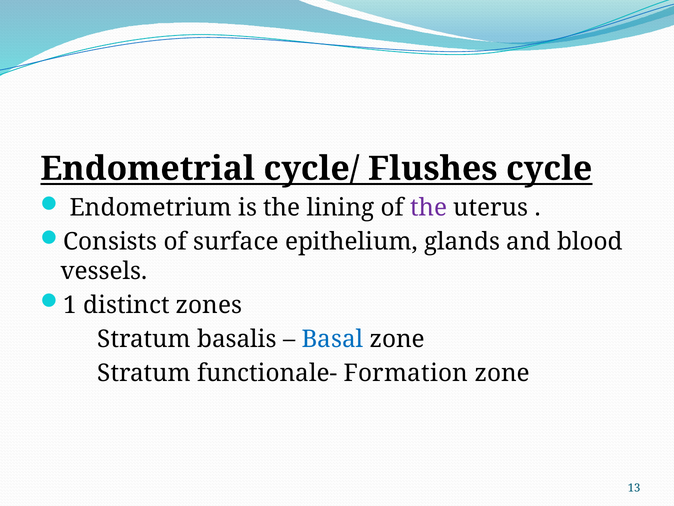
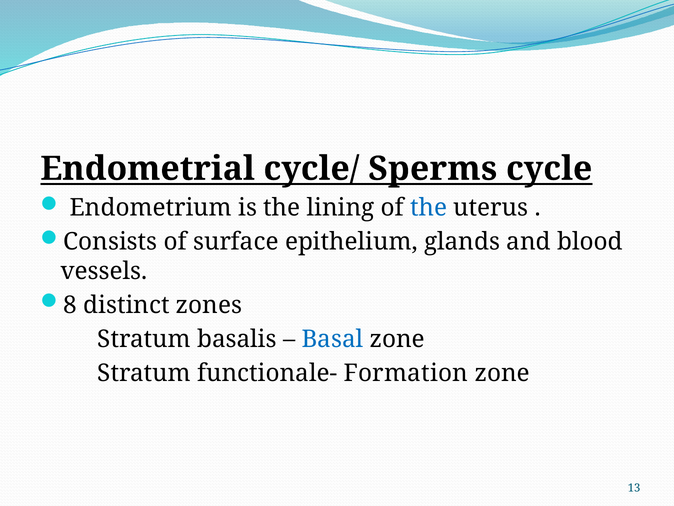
Flushes: Flushes -> Sperms (433, 169)
the colour: purple -> blue (429, 208)
1: 1 -> 8 (70, 305)
